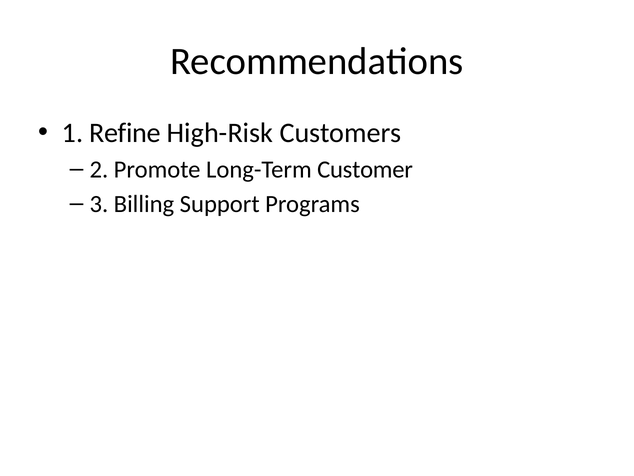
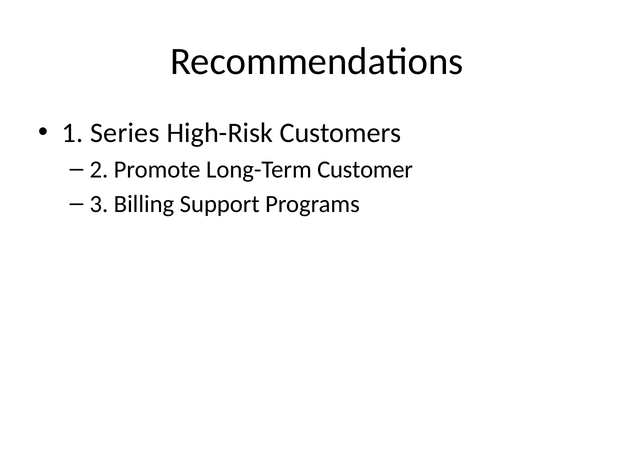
Refine: Refine -> Series (125, 133)
